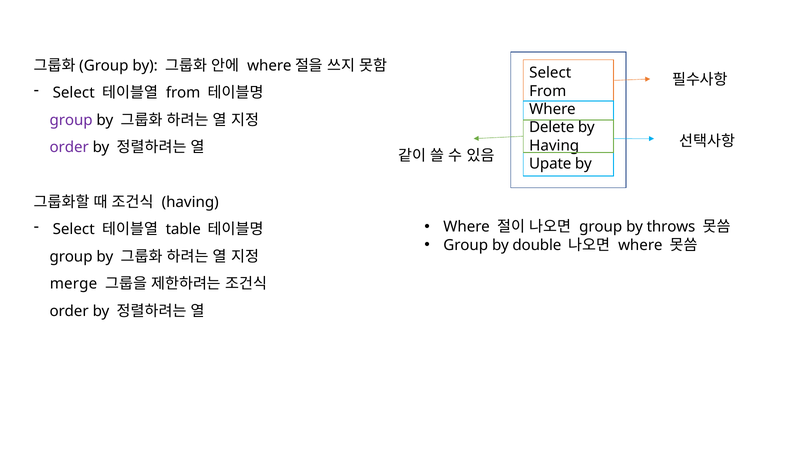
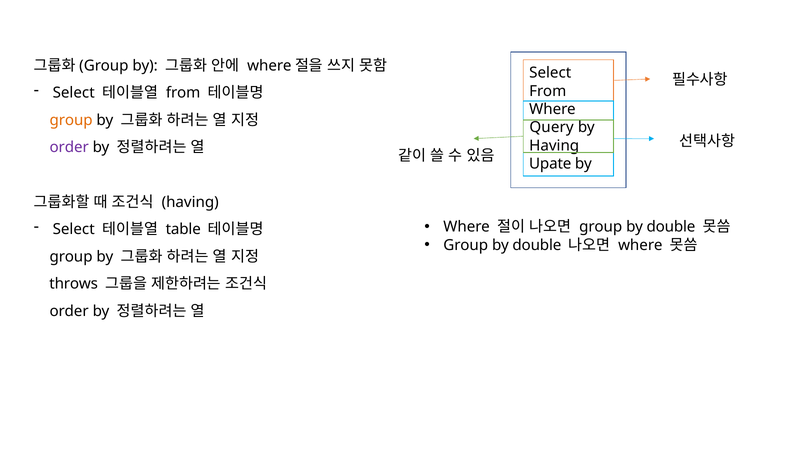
group colour: purple -> orange (71, 120)
Delete: Delete -> Query (552, 127)
throws: throws -> double (671, 227)
merge: merge -> throws (74, 284)
